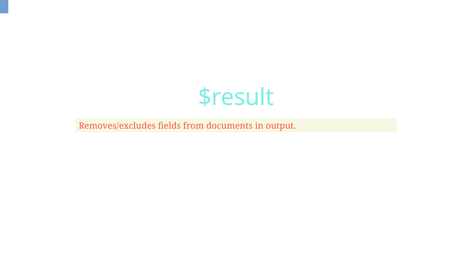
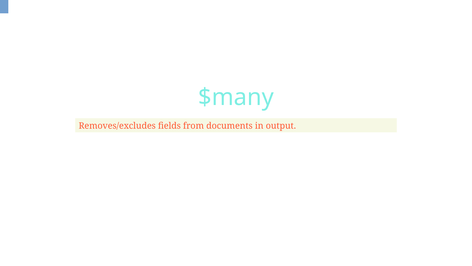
$result: $result -> $many (236, 97)
